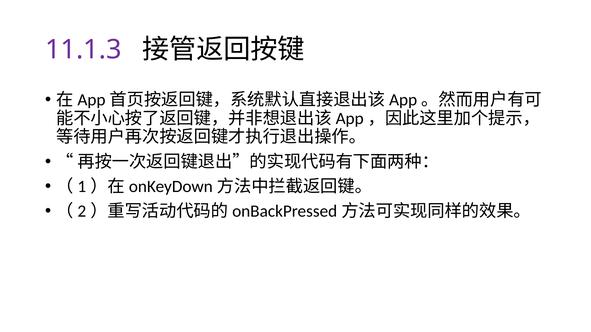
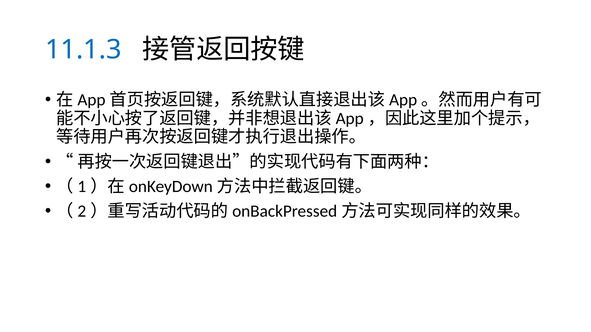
11.1.3 colour: purple -> blue (83, 50)
